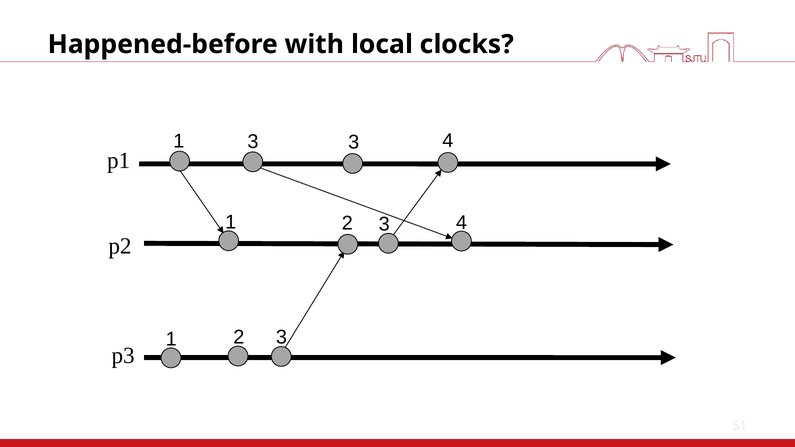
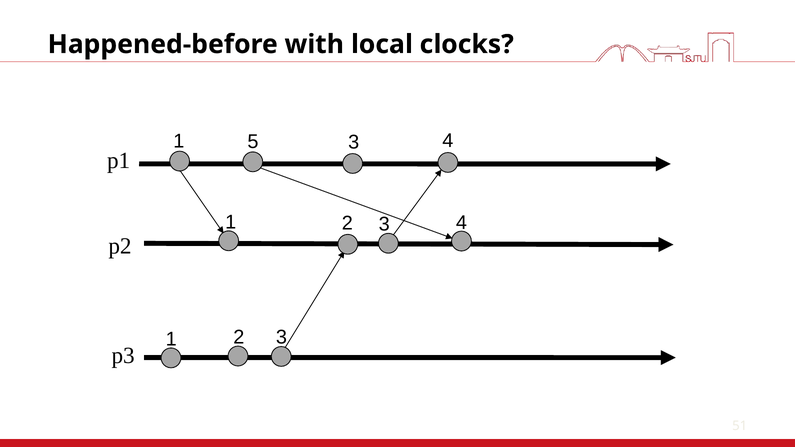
1 3: 3 -> 5 (253, 142)
